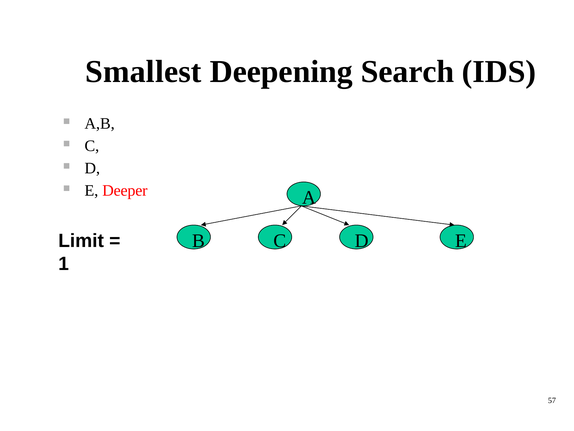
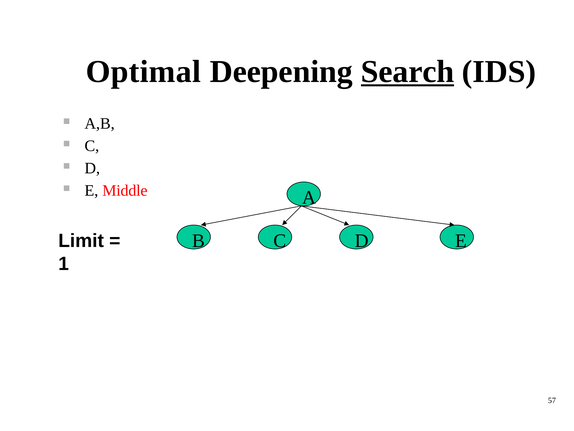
Smallest: Smallest -> Optimal (143, 72)
Search underline: none -> present (407, 72)
Deeper: Deeper -> Middle (125, 190)
